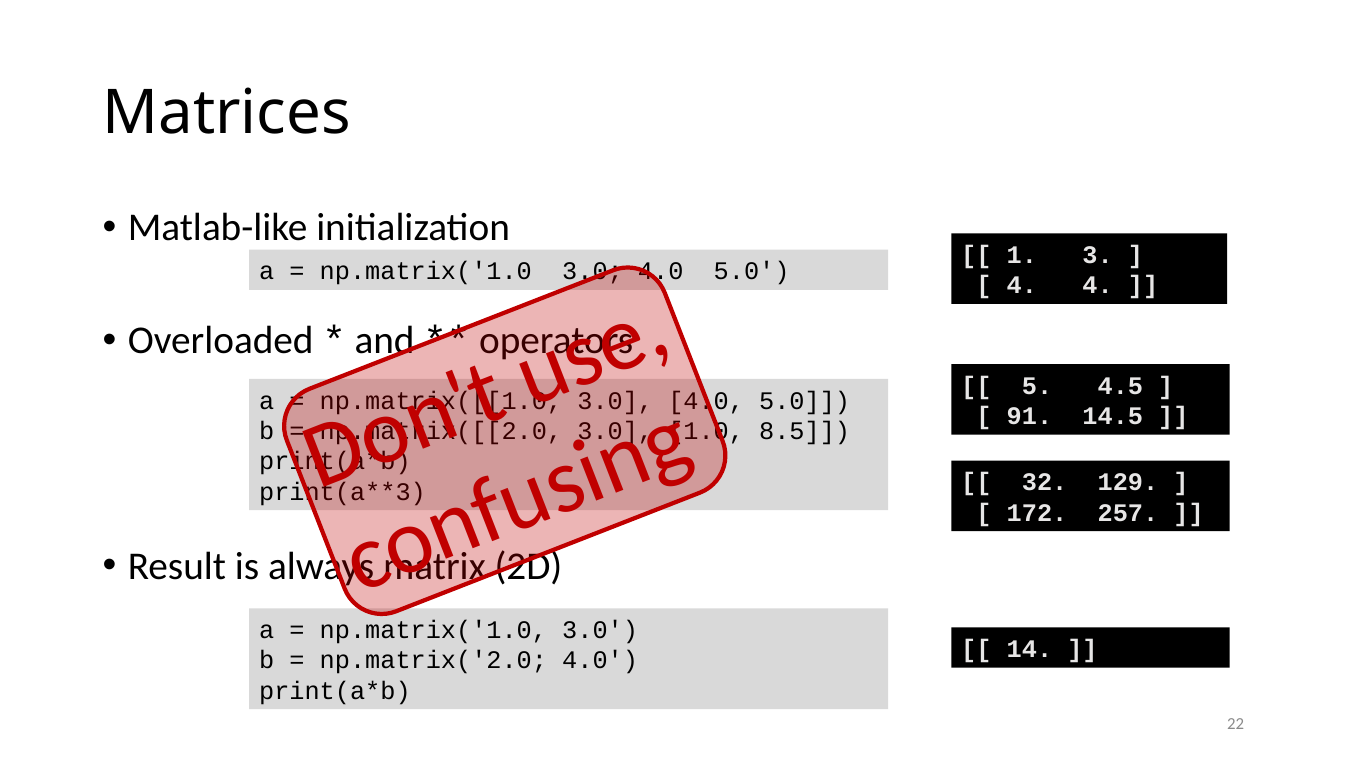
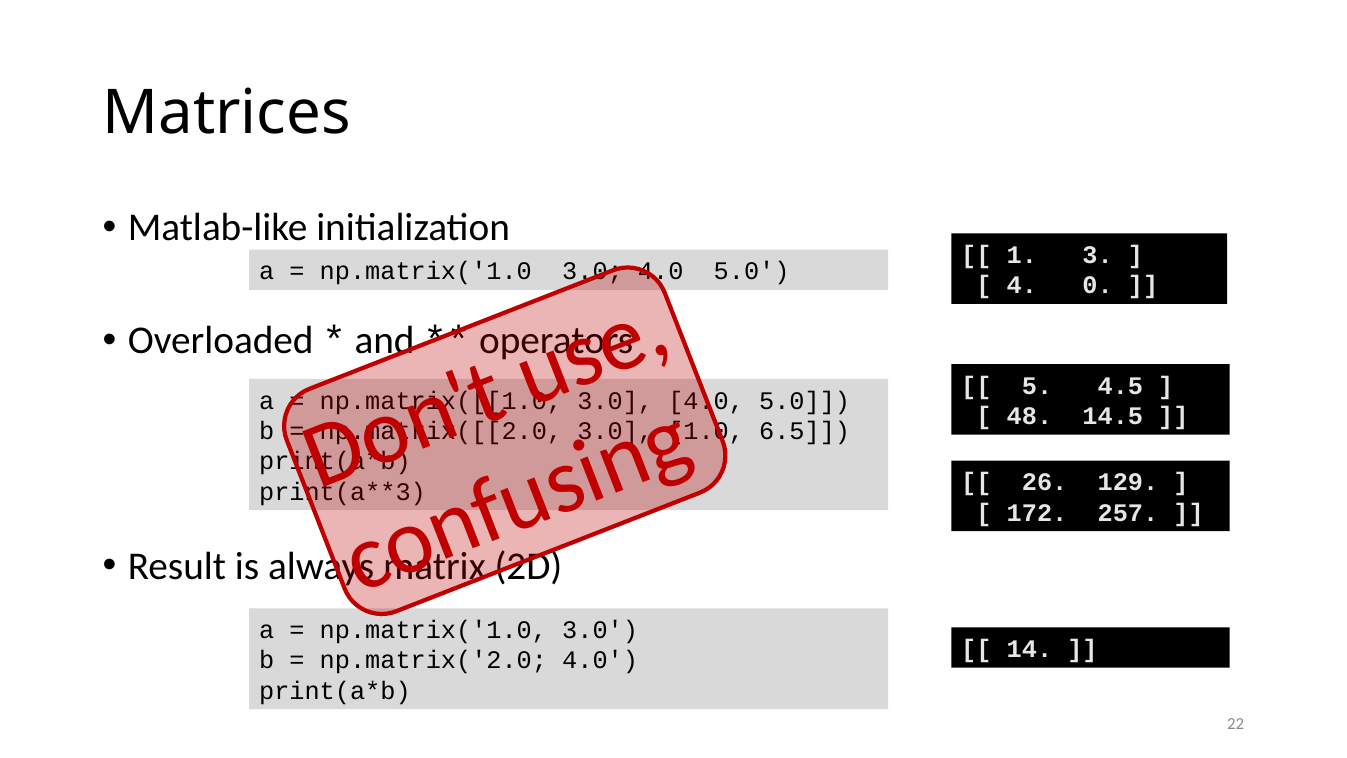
4 4: 4 -> 0 (1098, 285)
91: 91 -> 48 (1029, 416)
8.5: 8.5 -> 6.5 (805, 431)
32: 32 -> 26 (1045, 482)
